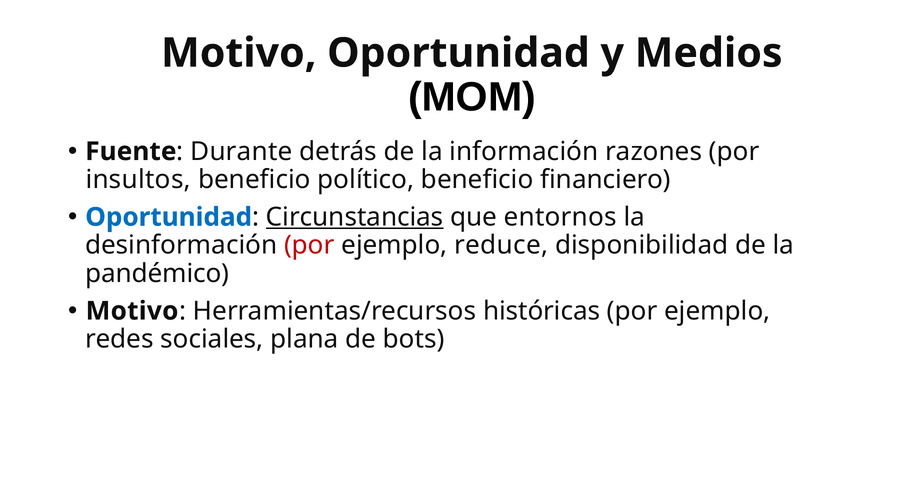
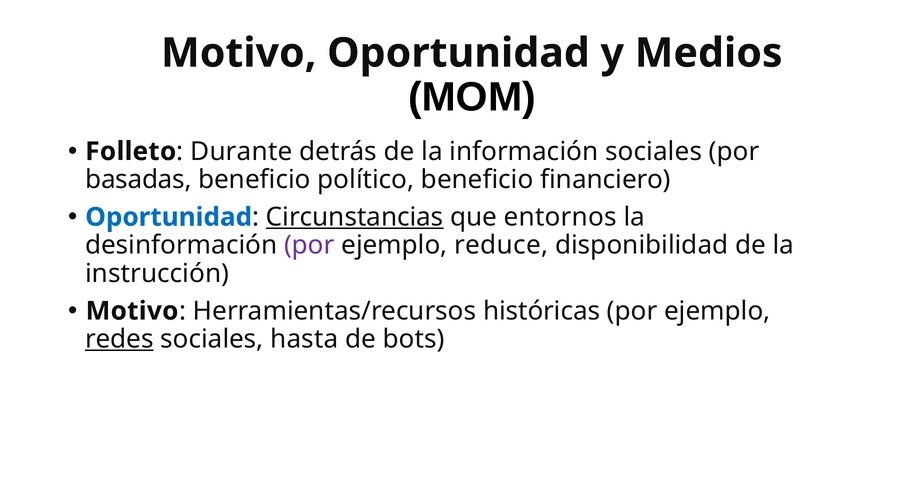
Fuente: Fuente -> Folleto (131, 152)
información razones: razones -> sociales (654, 152)
insultos: insultos -> basadas (138, 180)
por colour: red -> purple (309, 246)
pandémico: pandémico -> instrucción (157, 274)
redes underline: none -> present (119, 340)
plana: plana -> hasta (304, 340)
